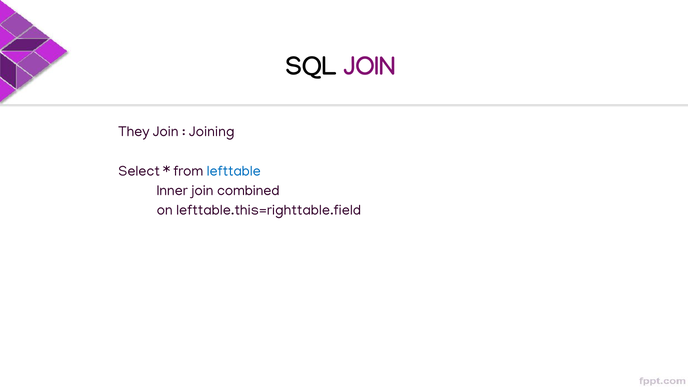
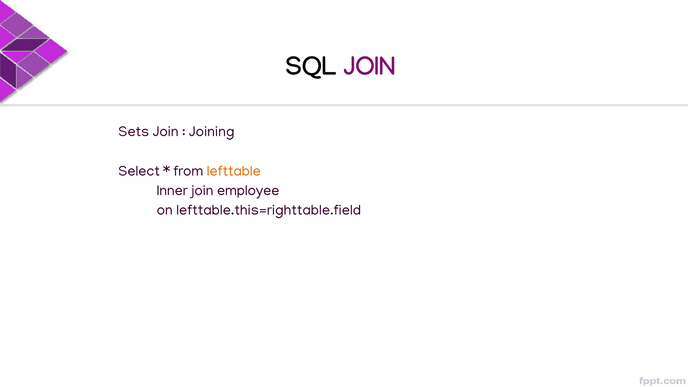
They: They -> Sets (134, 132)
lefttable colour: blue -> orange (234, 171)
combined: combined -> employee (248, 191)
